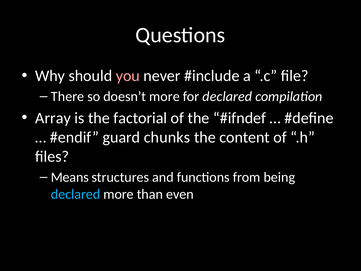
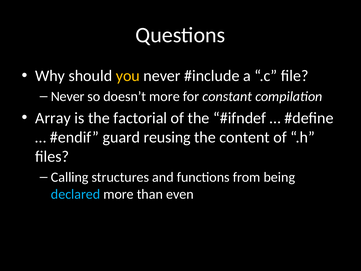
you colour: pink -> yellow (128, 76)
There: There -> Never (68, 96)
for declared: declared -> constant (227, 96)
chunks: chunks -> reusing (167, 137)
Means: Means -> Calling (70, 177)
